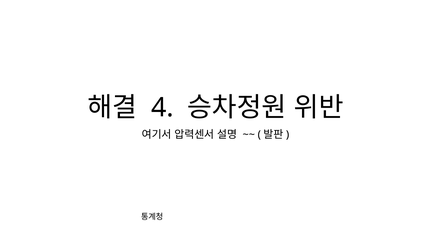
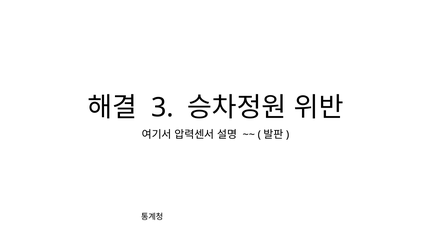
4: 4 -> 3 (162, 108)
